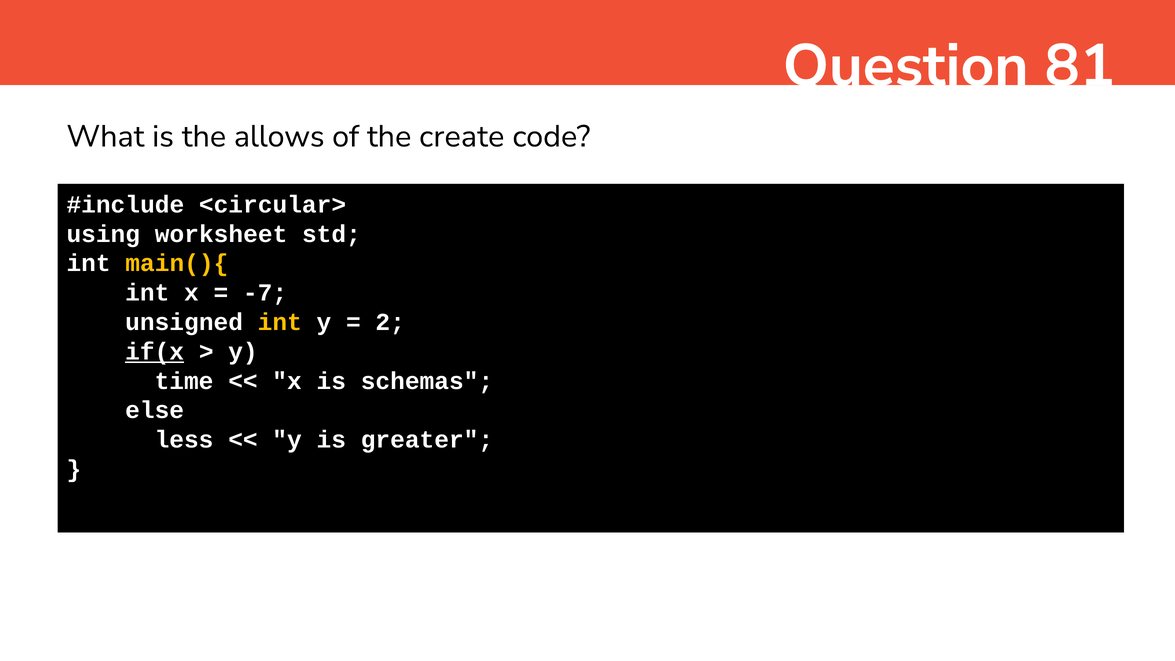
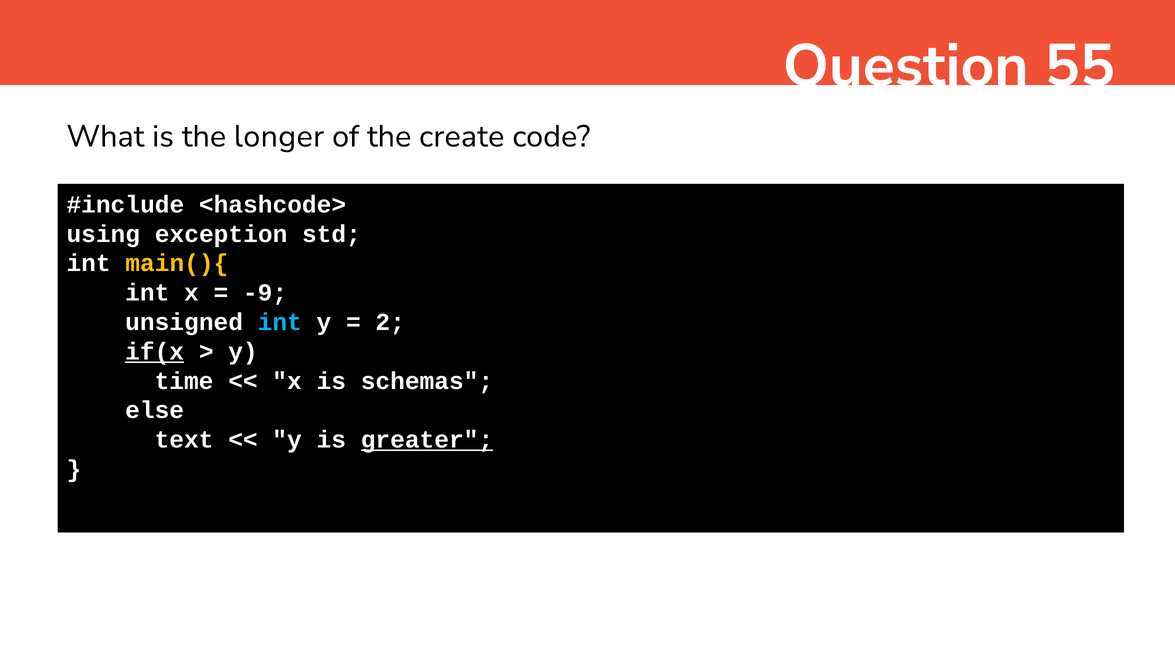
81: 81 -> 55 (1080, 66)
allows: allows -> longer (279, 136)
<circular>: <circular> -> <hashcode> (273, 205)
worksheet: worksheet -> exception (221, 234)
-7: -7 -> -9 (265, 293)
int colour: yellow -> light blue (280, 322)
less: less -> text (184, 440)
greater underline: none -> present (427, 440)
